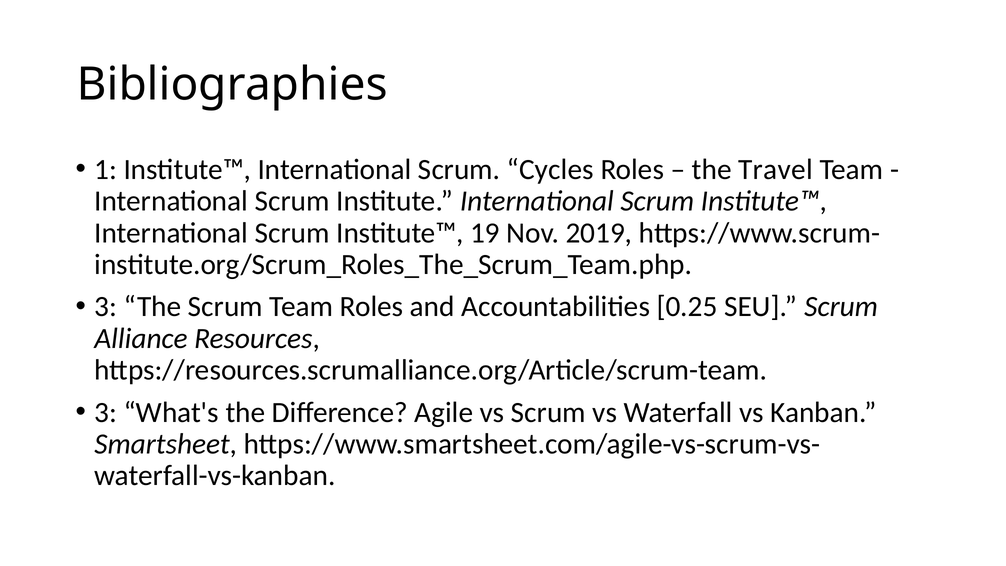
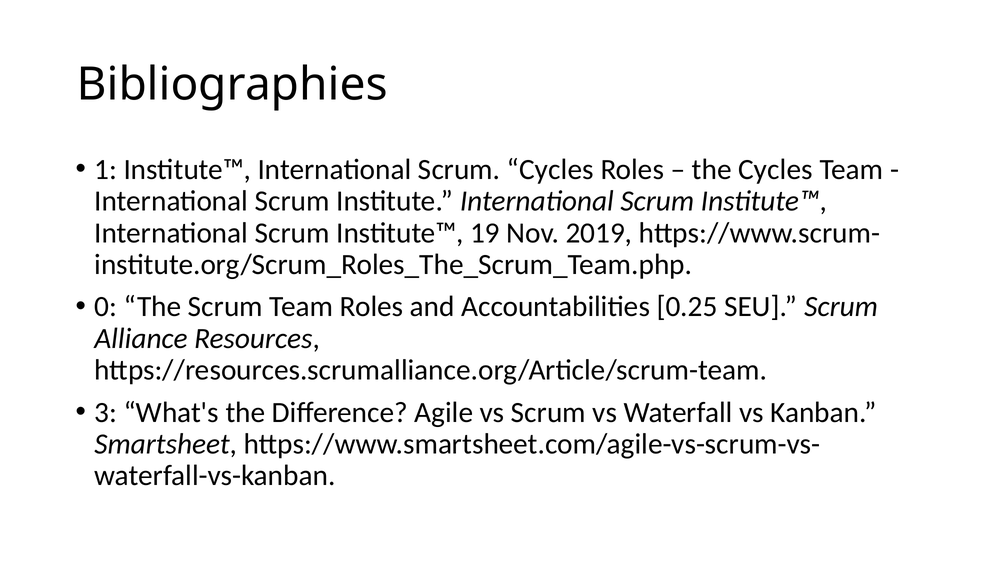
the Travel: Travel -> Cycles (776, 169)
3: 3 -> 0 (106, 307)
